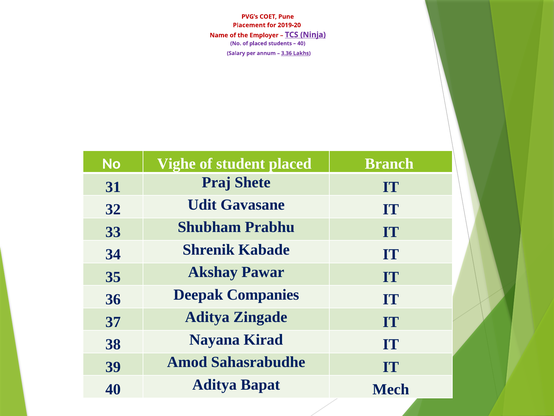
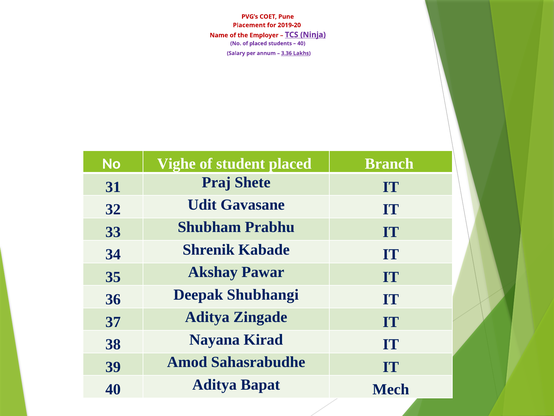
Companies: Companies -> Shubhangi (263, 294)
